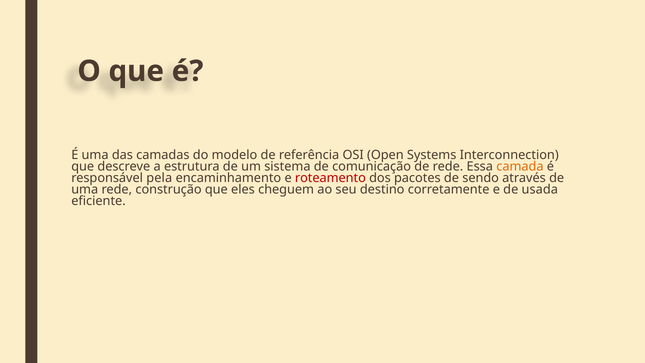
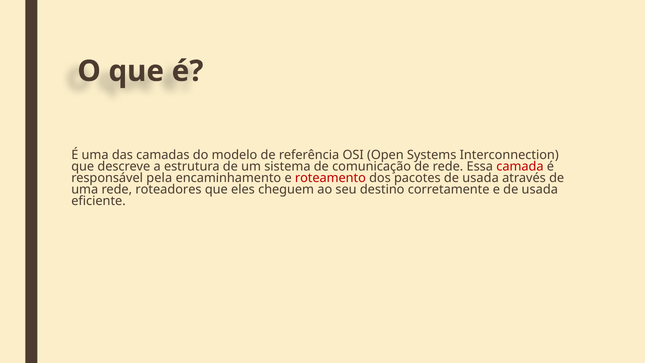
camada colour: orange -> red (520, 166)
pacotes de sendo: sendo -> usada (481, 178)
construção: construção -> roteadores (169, 189)
